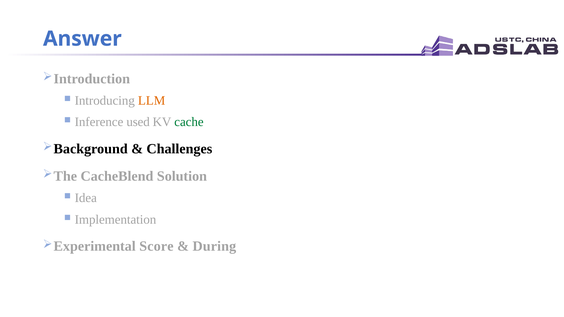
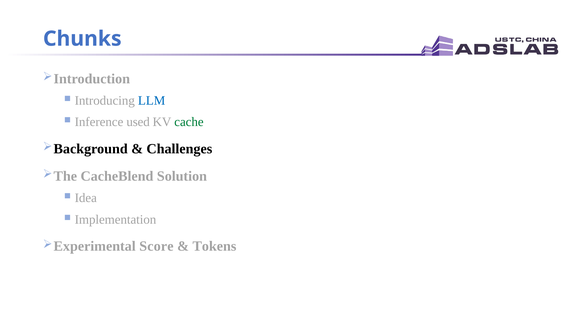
Answer: Answer -> Chunks (82, 39)
LLM colour: orange -> blue (152, 101)
During: During -> Tokens (214, 246)
